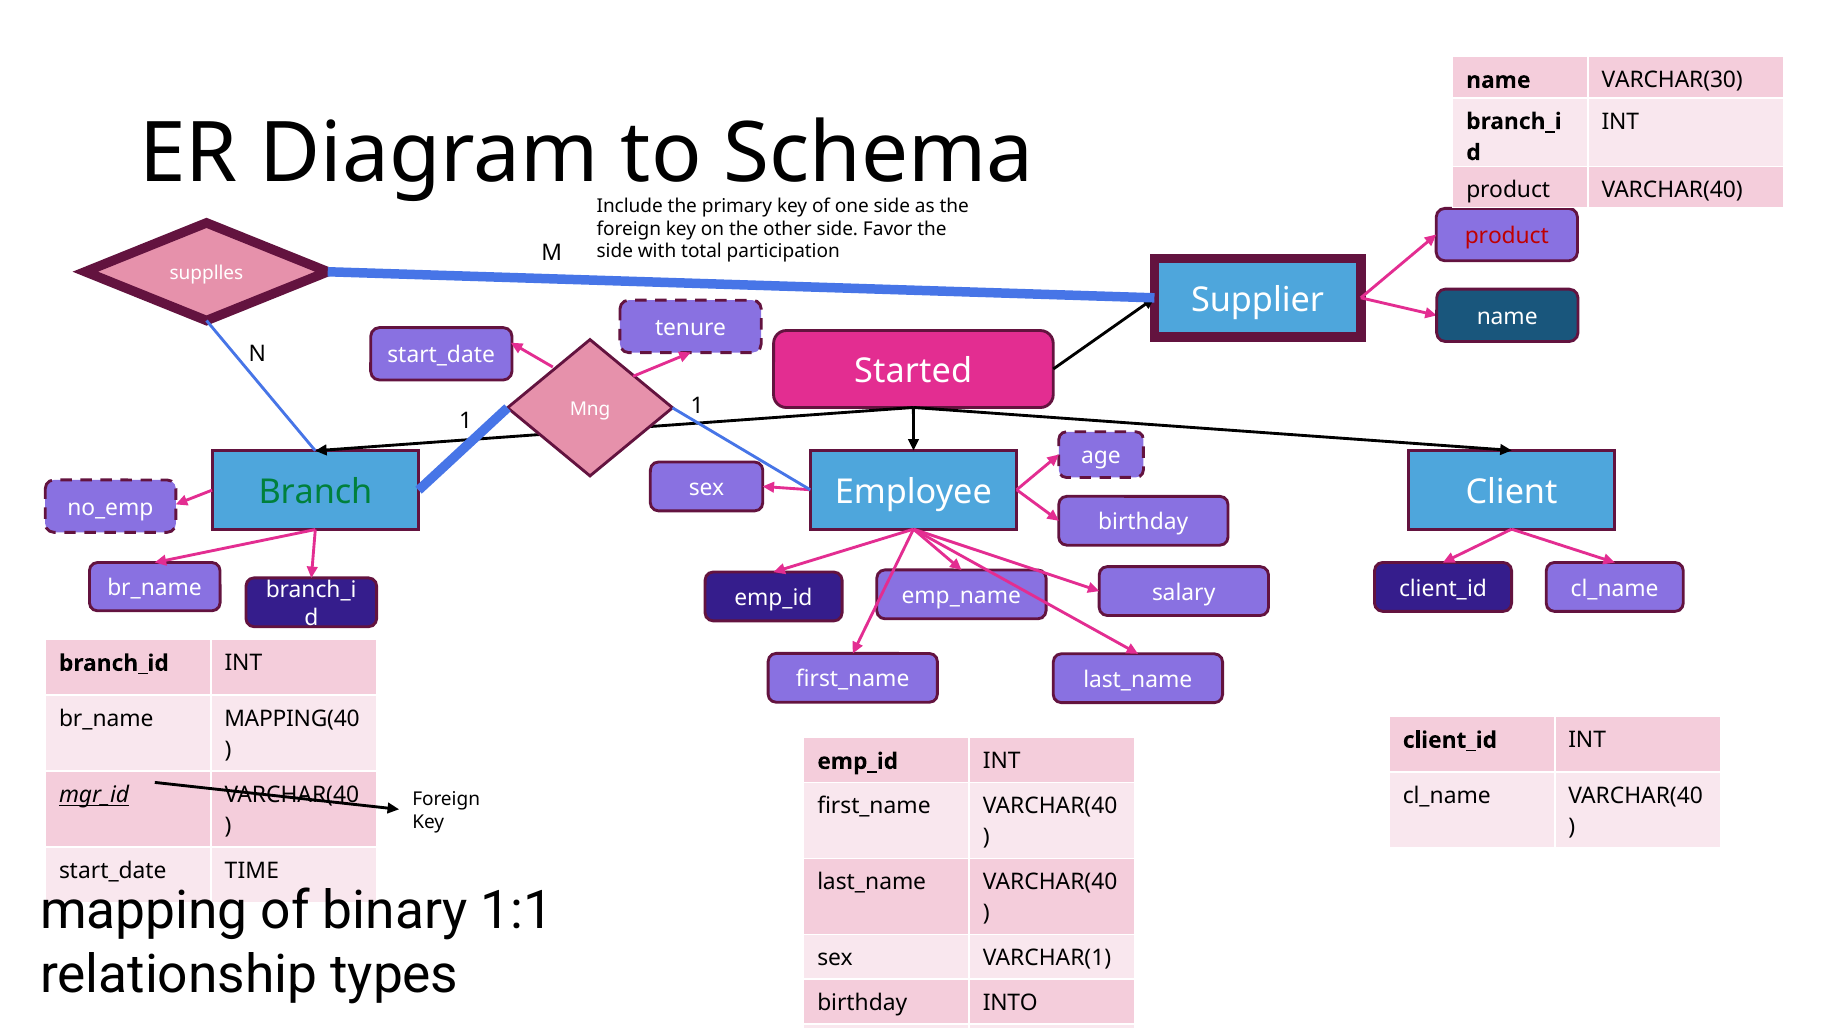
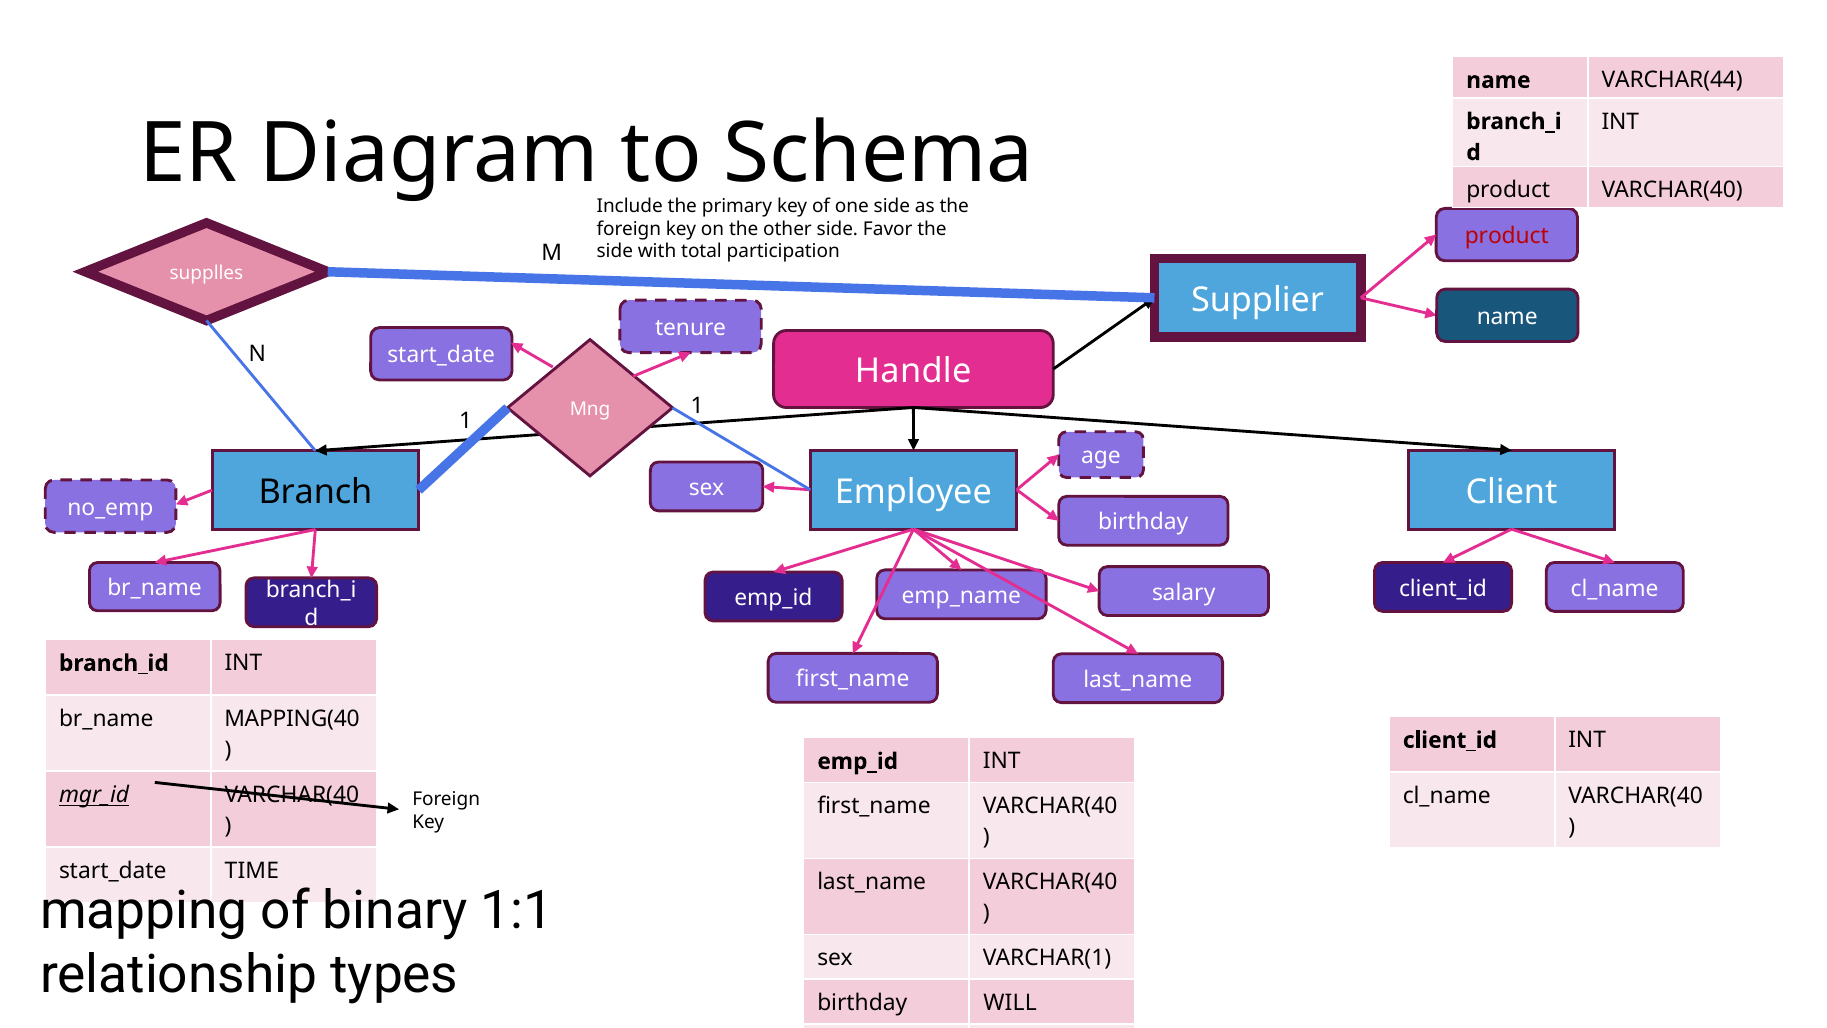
VARCHAR(30: VARCHAR(30 -> VARCHAR(44 (1672, 80)
Started: Started -> Handle (913, 371)
Branch colour: green -> black (315, 492)
INTO: INTO -> WILL (1010, 1003)
